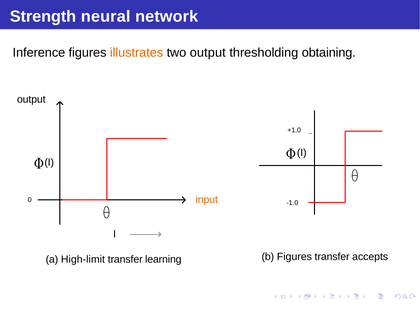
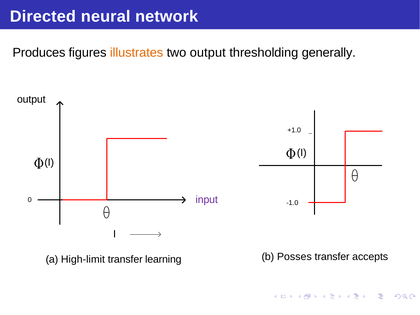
Strength: Strength -> Directed (43, 17)
Inference: Inference -> Produces (39, 53)
obtaining: obtaining -> generally (329, 53)
input colour: orange -> purple (207, 200)
b Figures: Figures -> Posses (294, 257)
